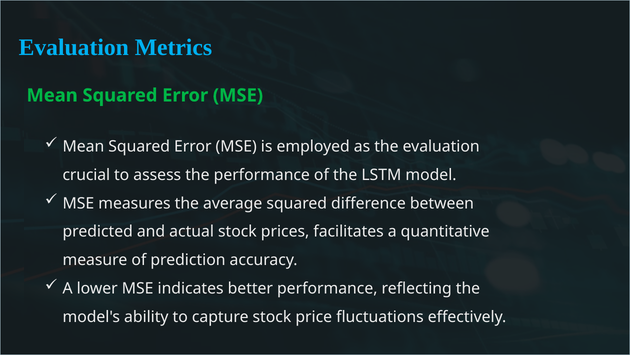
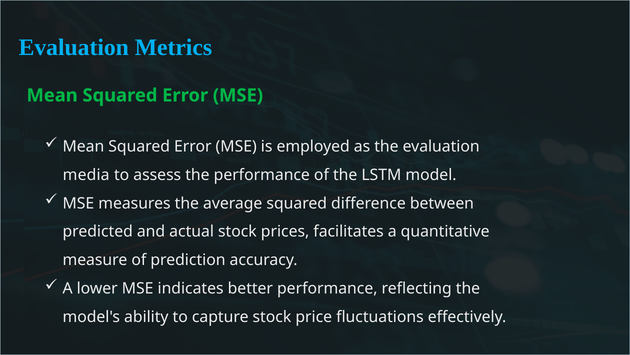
crucial: crucial -> media (86, 175)
